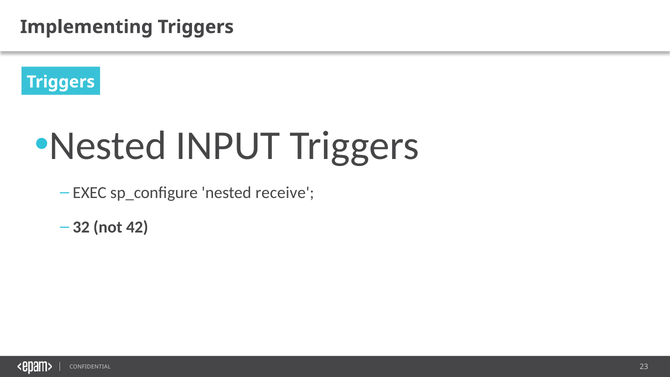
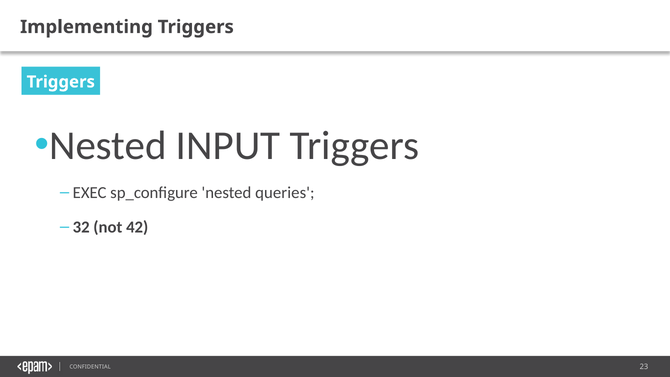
receive: receive -> queries (285, 193)
